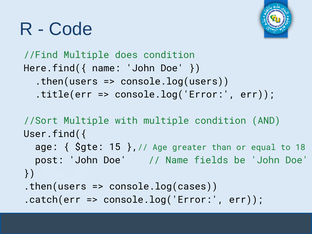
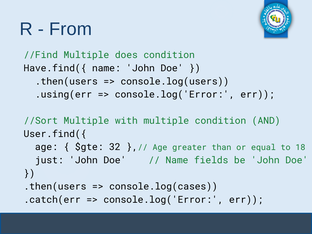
Code: Code -> From (71, 29)
Here.find({: Here.find({ -> Have.find({ (55, 68)
.title(err: .title(err -> .using(err (64, 95)
15: 15 -> 32 (115, 147)
post: post -> just (49, 160)
